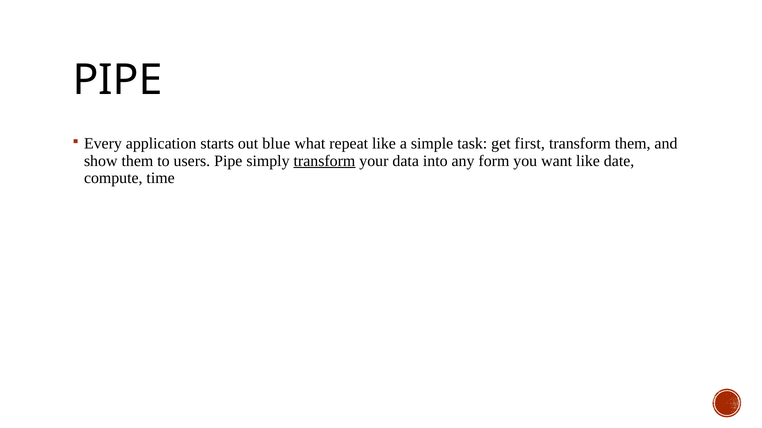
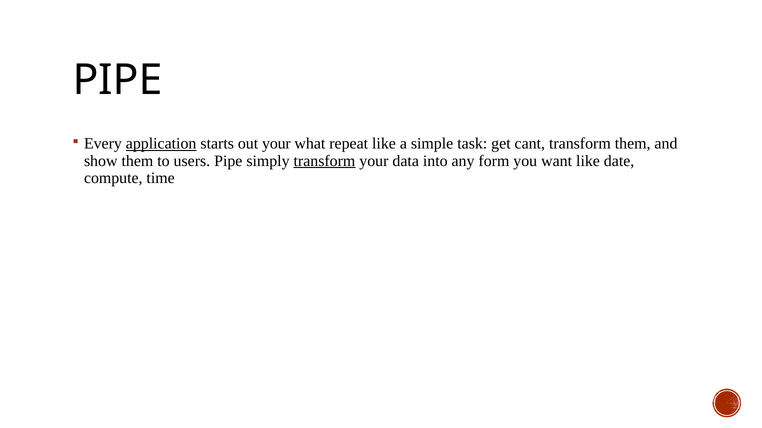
application underline: none -> present (161, 144)
out blue: blue -> your (276, 144)
first: first -> cant (530, 144)
